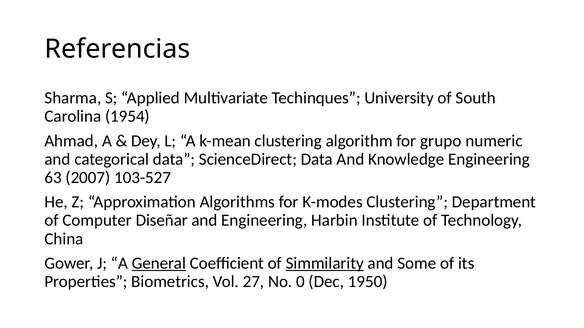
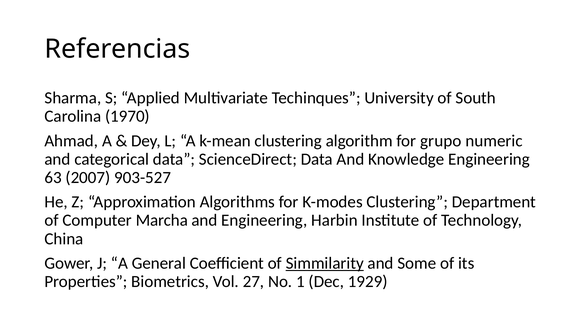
1954: 1954 -> 1970 (127, 117)
103-527: 103-527 -> 903-527 (143, 178)
Diseñar: Diseñar -> Marcha (162, 221)
General underline: present -> none (159, 264)
0: 0 -> 1 (300, 282)
1950: 1950 -> 1929 (368, 282)
